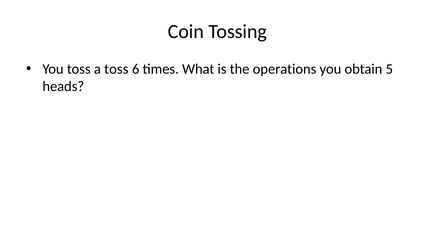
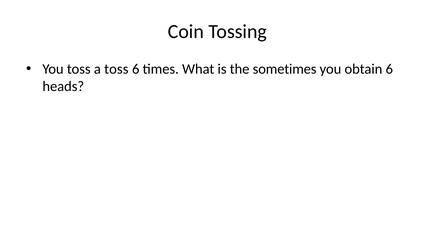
operations: operations -> sometimes (285, 69)
obtain 5: 5 -> 6 (389, 69)
